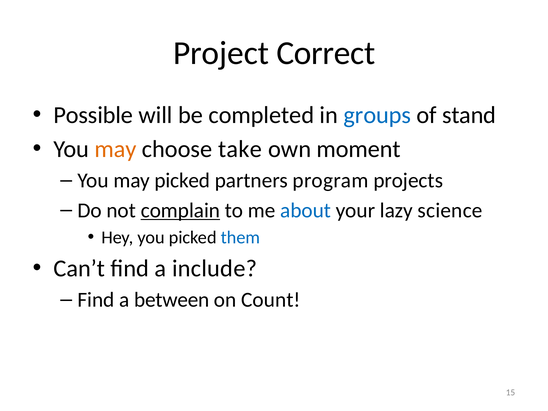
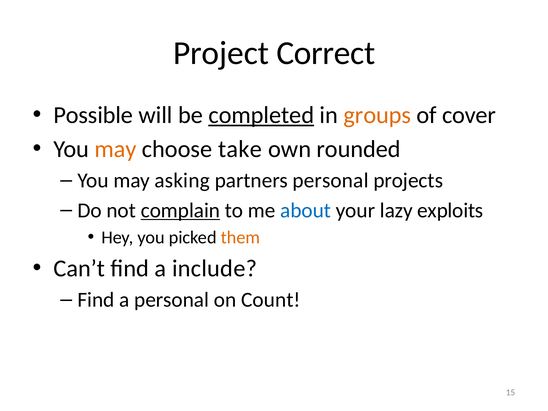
completed underline: none -> present (261, 115)
groups colour: blue -> orange (377, 115)
stand: stand -> cover (469, 115)
moment: moment -> rounded (359, 149)
may picked: picked -> asking (182, 181)
partners program: program -> personal (331, 181)
science: science -> exploits (450, 210)
them colour: blue -> orange (240, 238)
a between: between -> personal (172, 300)
